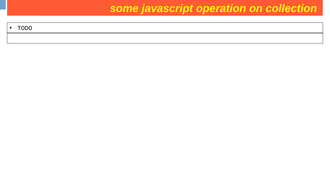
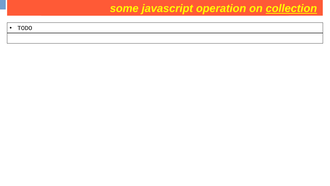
collection underline: none -> present (291, 9)
